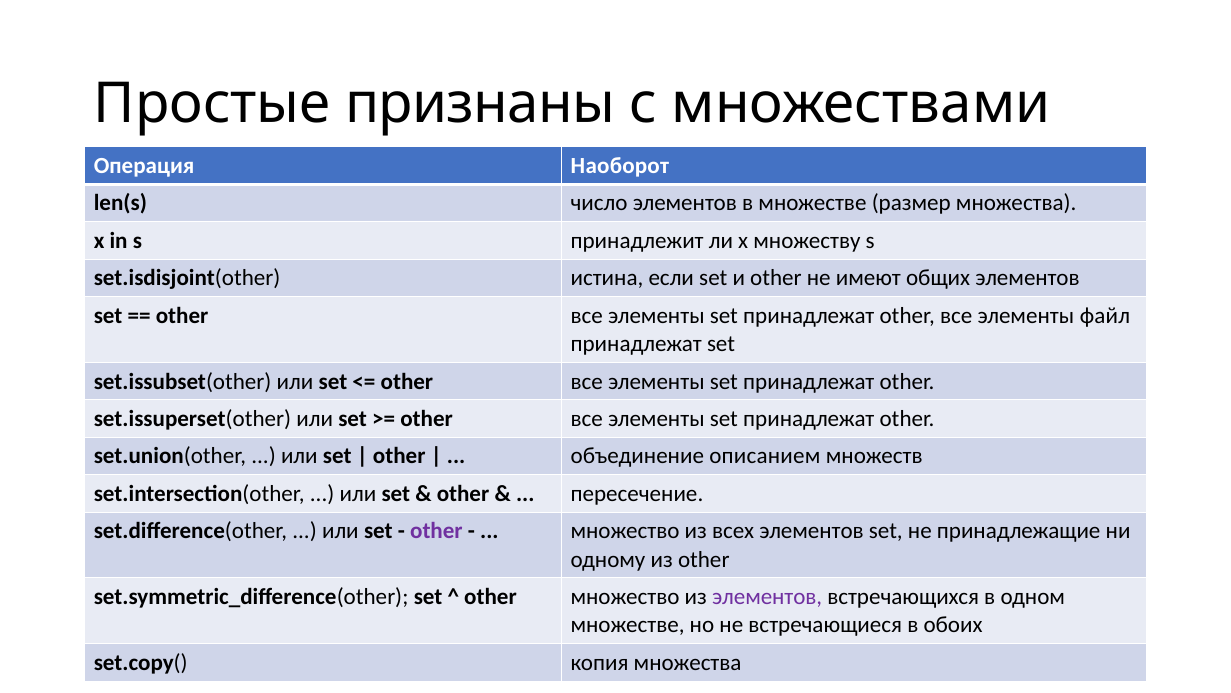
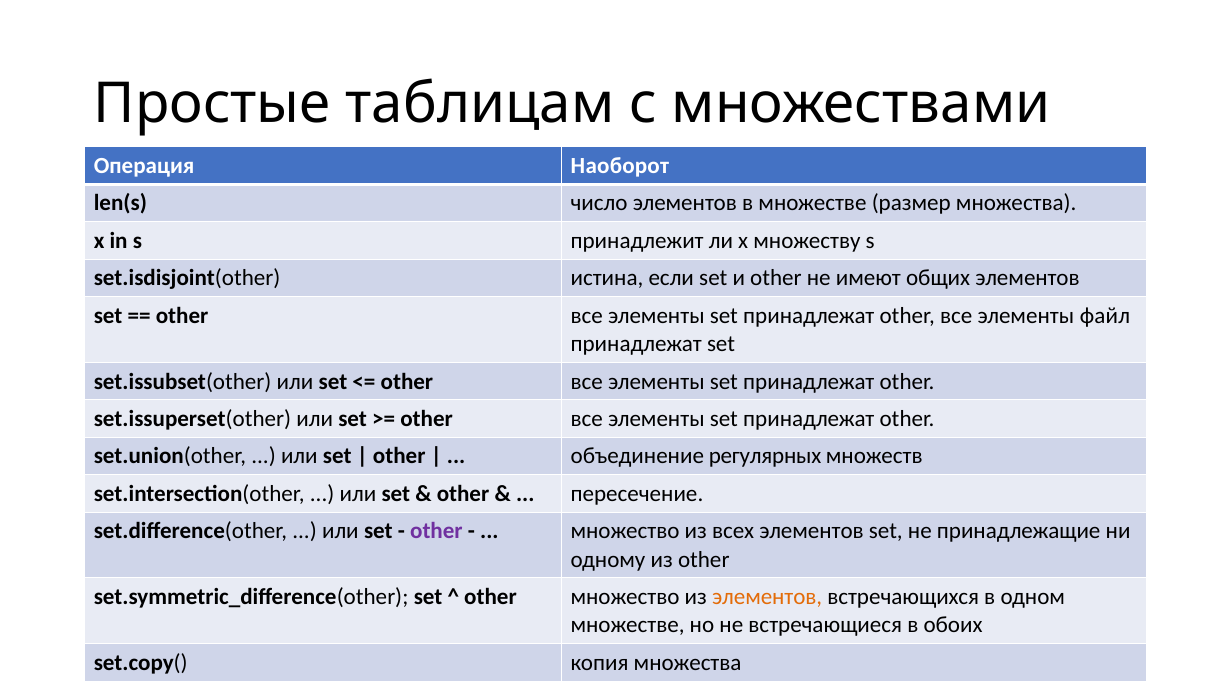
признаны: признаны -> таблицам (480, 103)
описанием: описанием -> регулярных (765, 456)
элементов colour: purple -> orange (767, 596)
